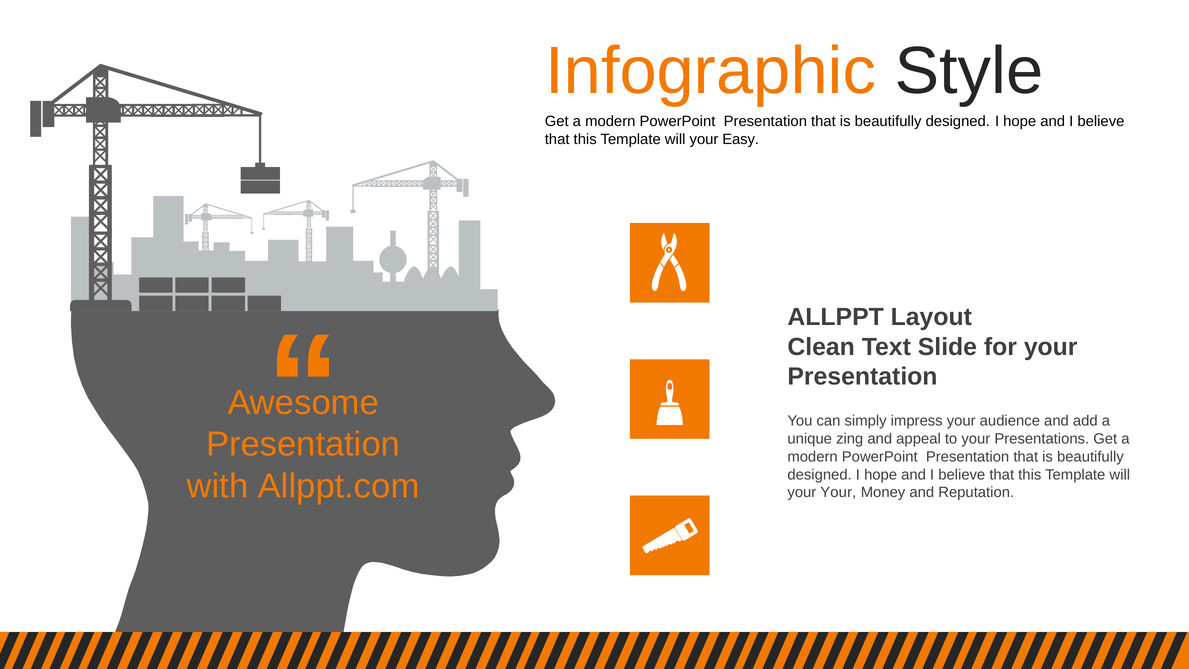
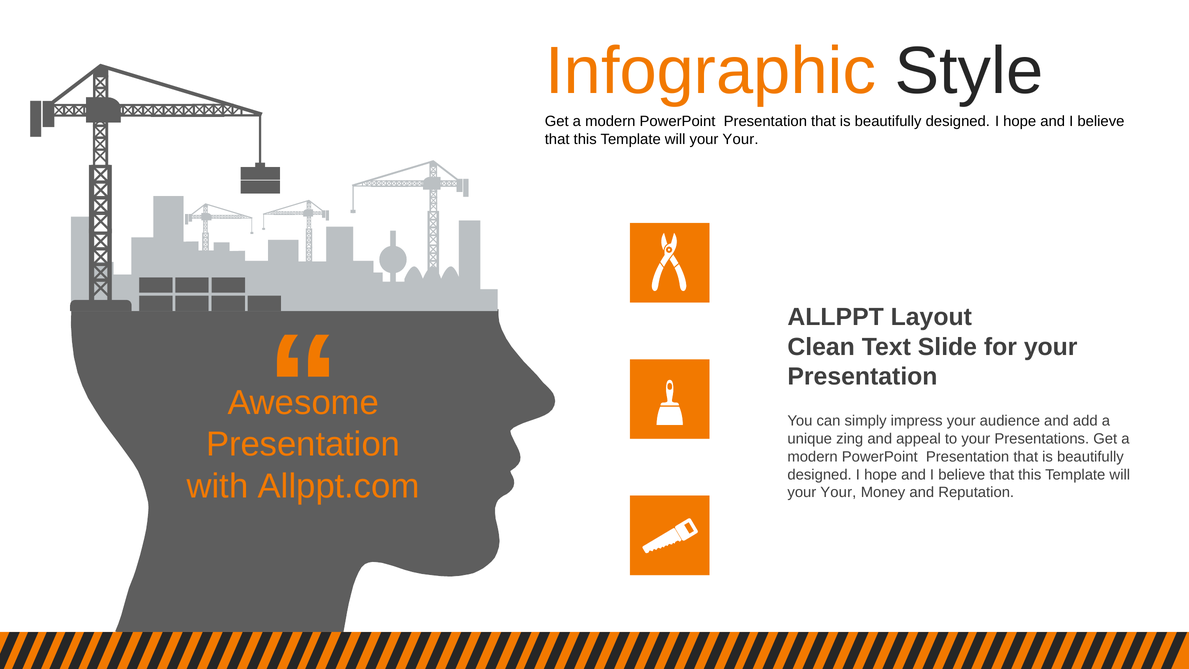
Easy: Easy -> Your (740, 139)
